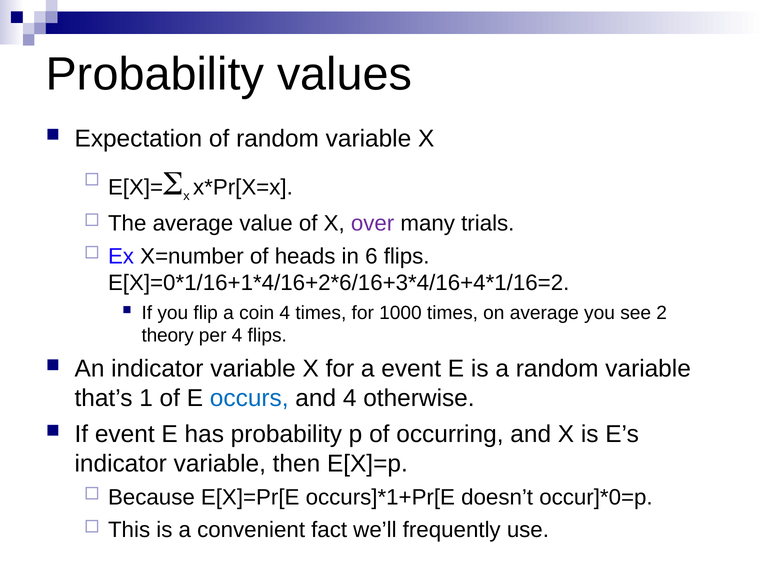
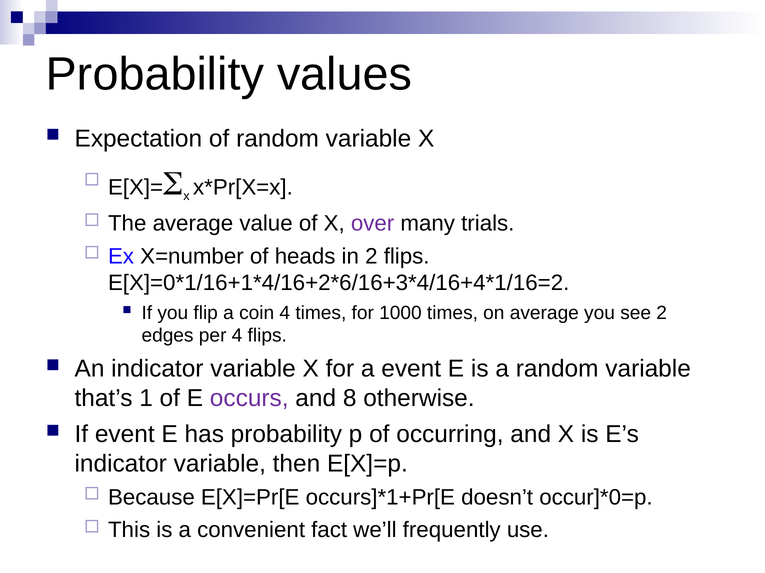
in 6: 6 -> 2 (371, 257)
theory: theory -> edges (168, 336)
occurs colour: blue -> purple (249, 399)
and 4: 4 -> 8 (350, 399)
